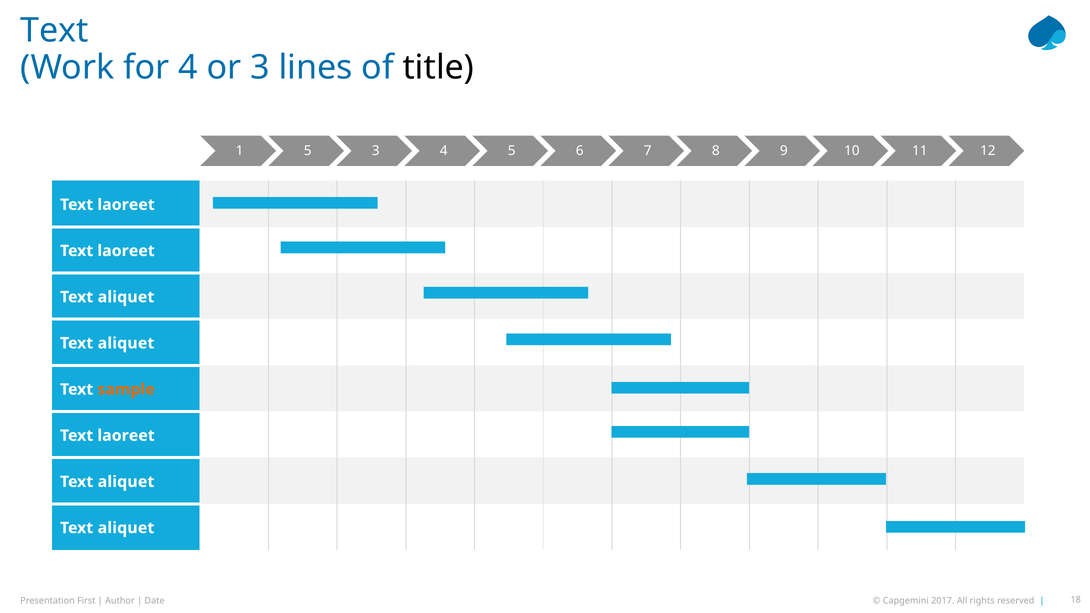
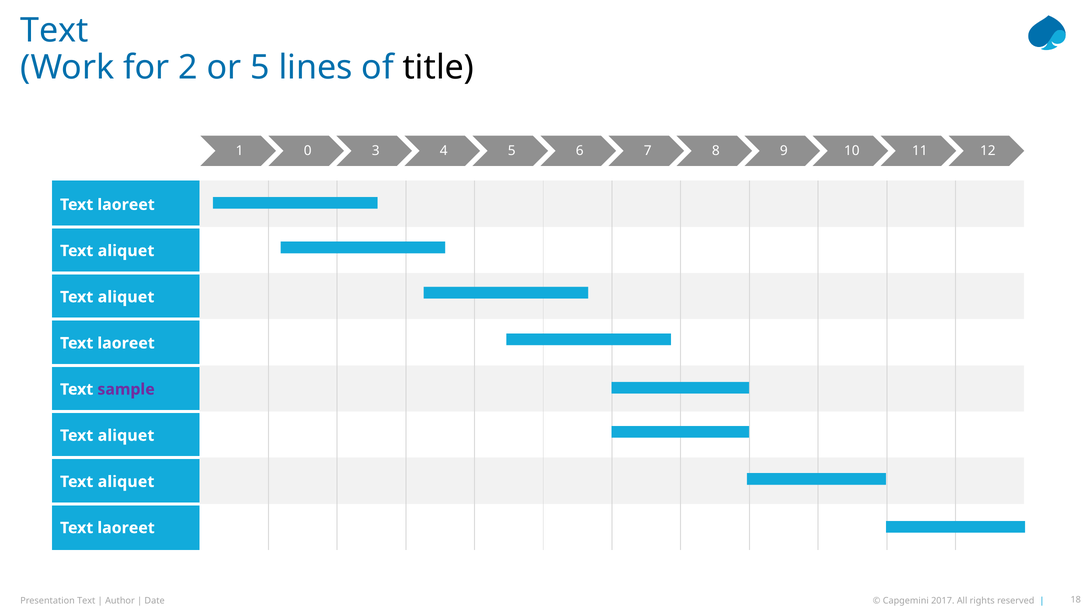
for 4: 4 -> 2 (188, 68)
or 3: 3 -> 5 (260, 68)
1 5: 5 -> 0 (308, 151)
laoreet: laoreet -> aliquet (126, 251)
aliquet: aliquet -> laoreet (126, 343)
sample colour: orange -> purple (126, 389)
laoreet: laoreet -> aliquet (126, 436)
aliquet: aliquet -> laoreet (126, 528)
First: First -> Text (86, 601)
